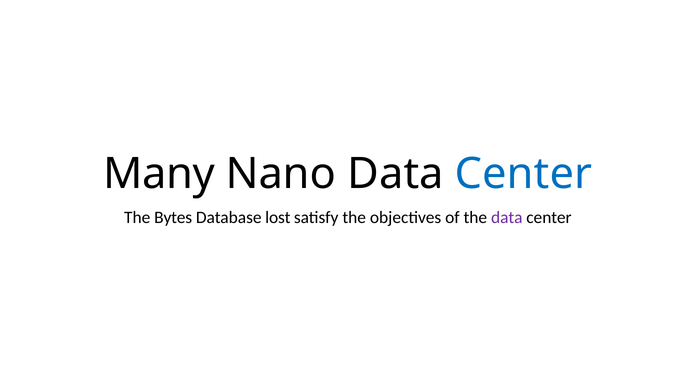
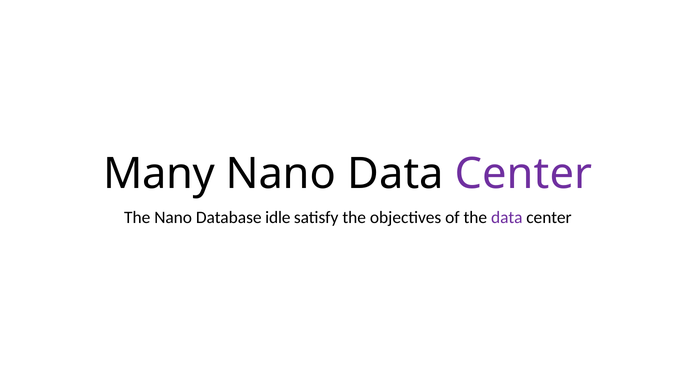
Center colour: blue -> purple (524, 174)
The Bytes: Bytes -> Nano (173, 218)
lost: lost -> idle (278, 218)
